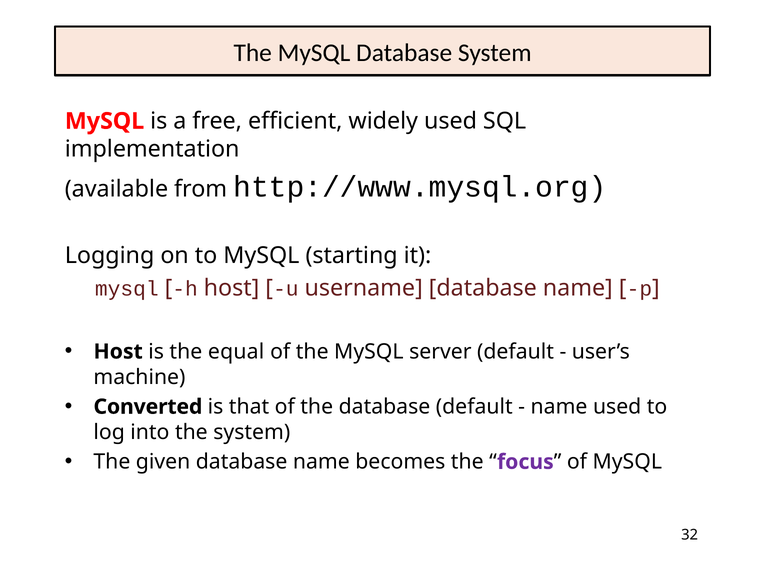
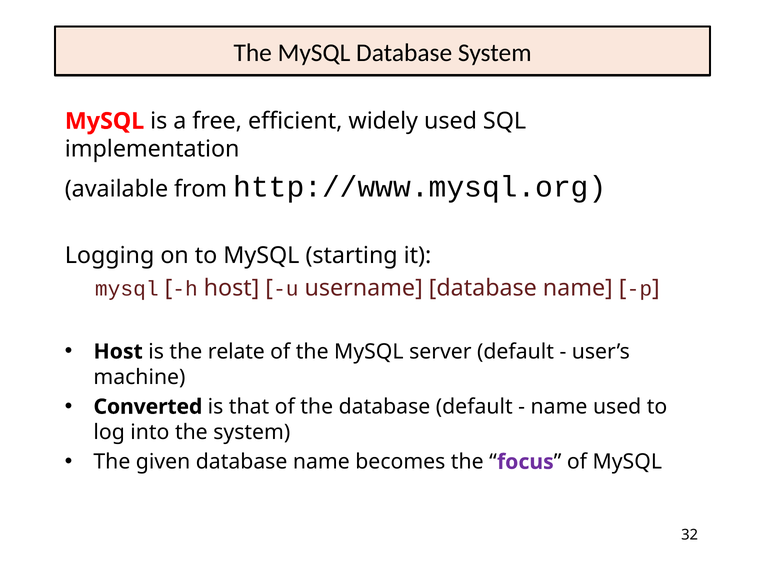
equal: equal -> relate (236, 352)
